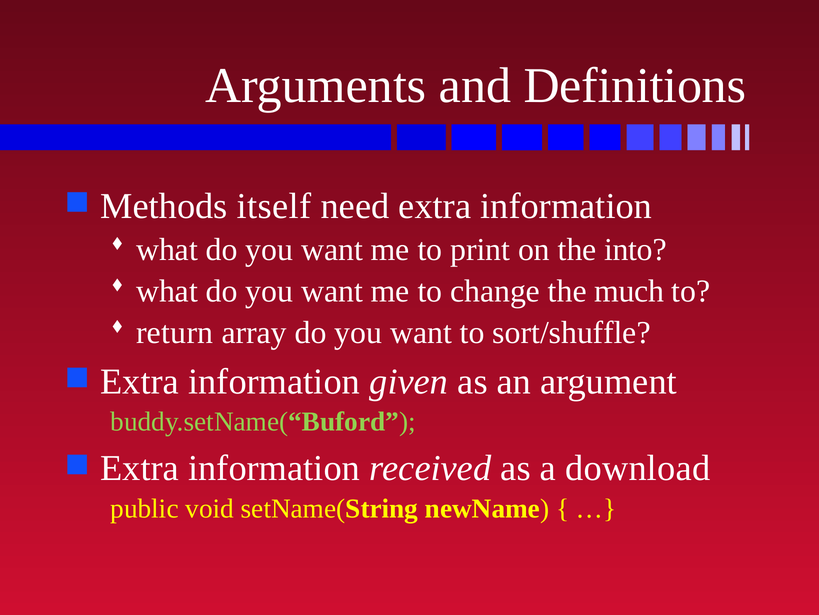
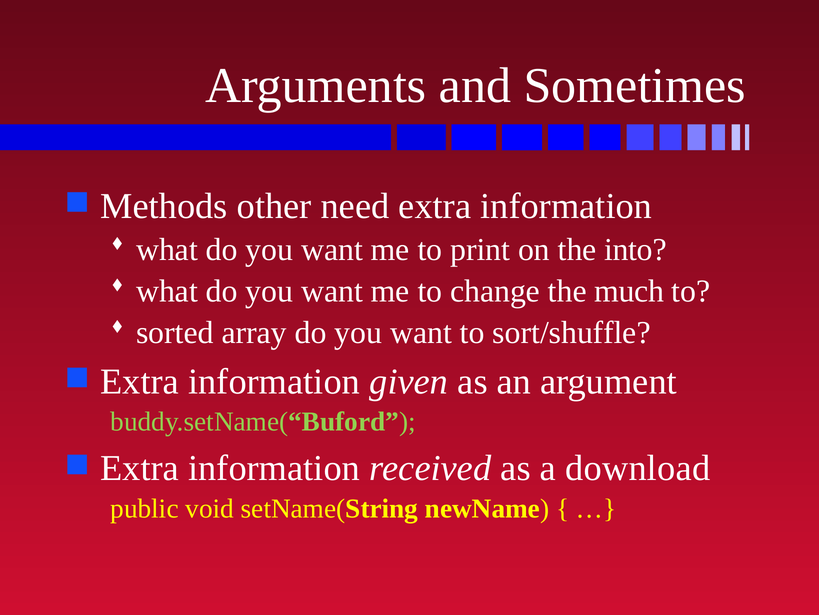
Definitions: Definitions -> Sometimes (635, 86)
itself: itself -> other (274, 206)
return: return -> sorted (175, 333)
